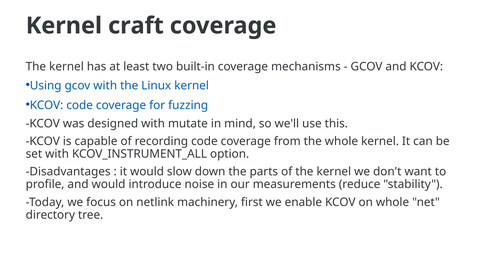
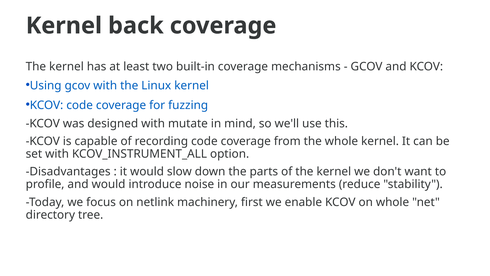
craft: craft -> back (136, 26)
